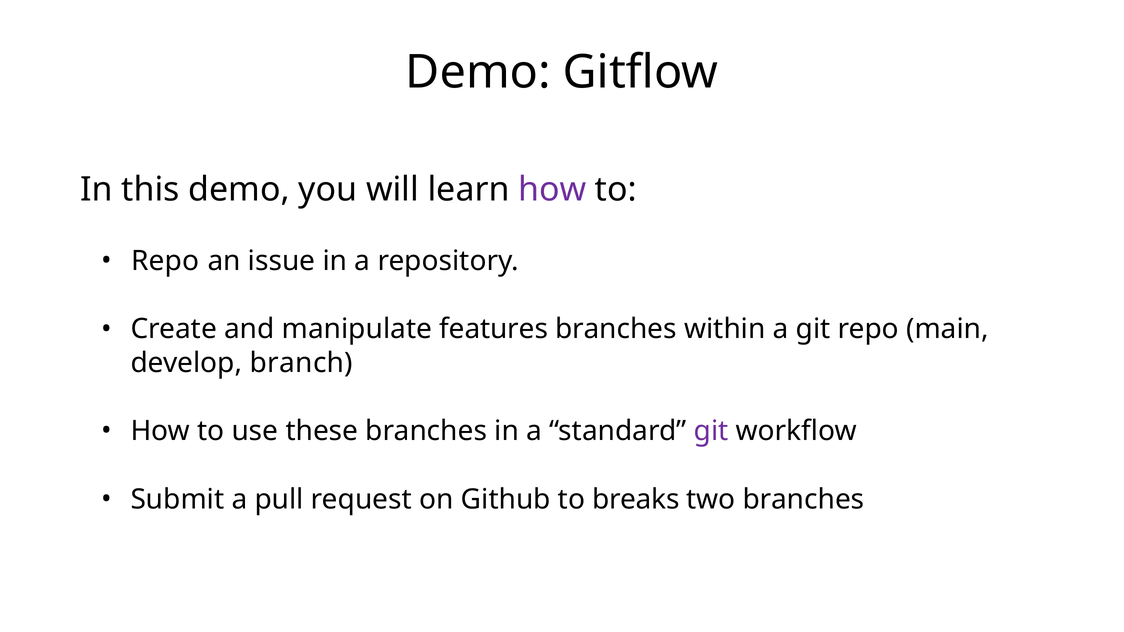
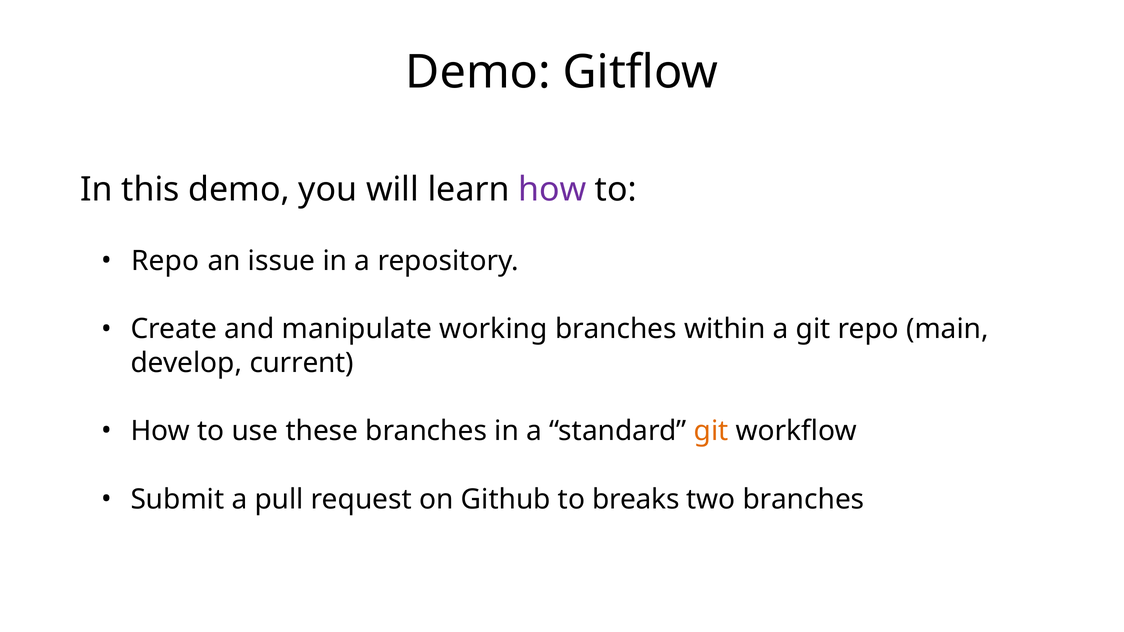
features: features -> working (494, 329)
branch: branch -> current (302, 363)
git colour: purple -> orange (711, 431)
